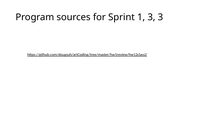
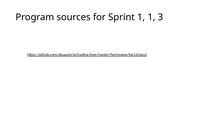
1 3: 3 -> 1 (151, 17)
